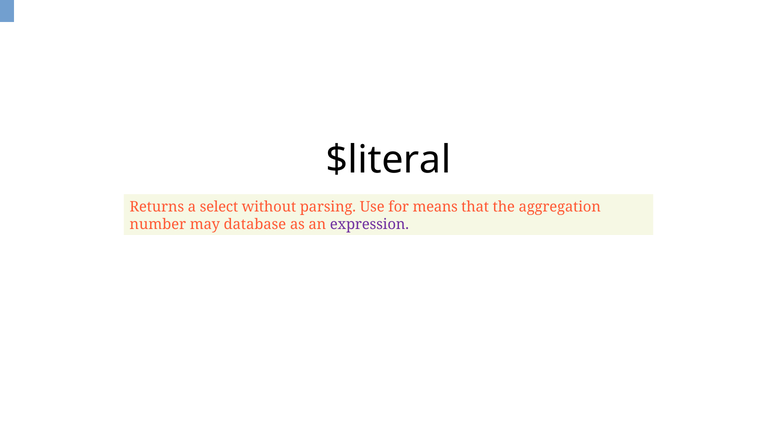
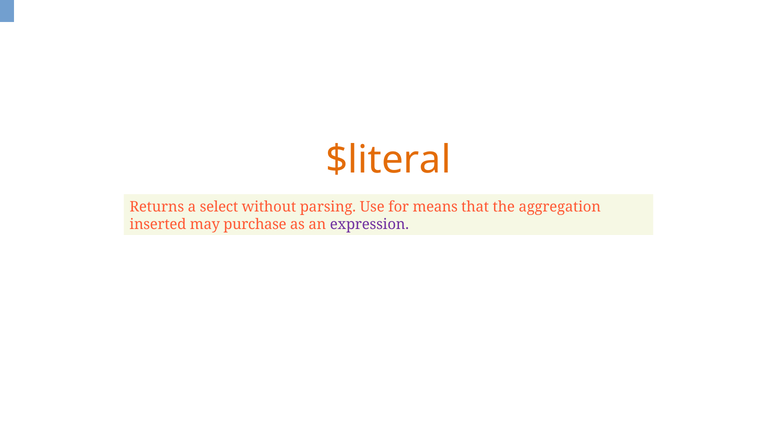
$literal colour: black -> orange (388, 160)
number: number -> inserted (158, 224)
database: database -> purchase (255, 224)
